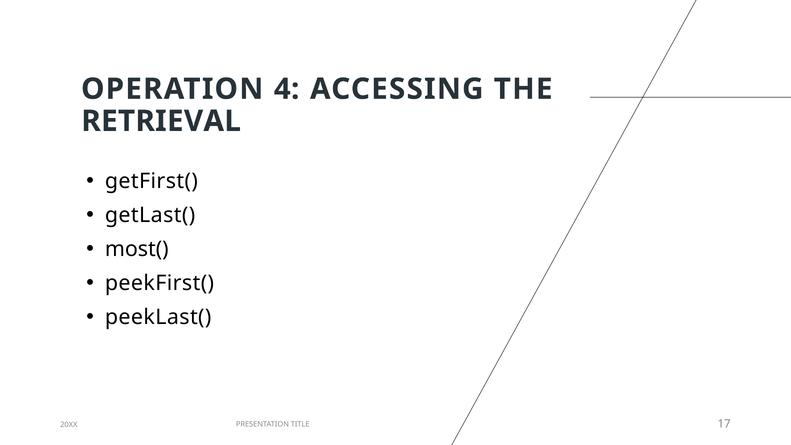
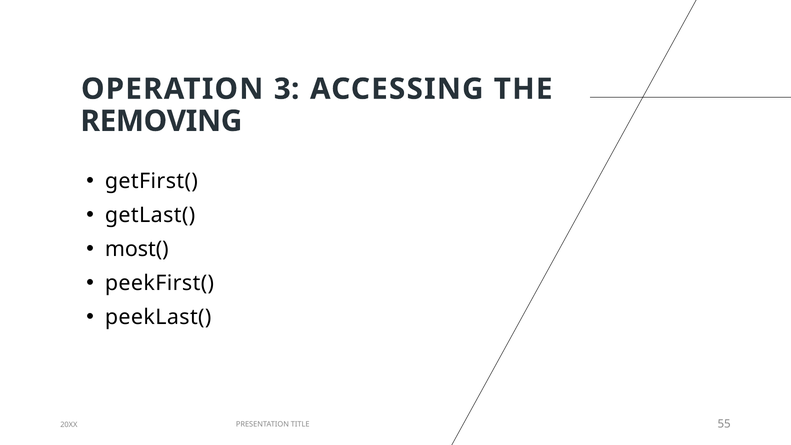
4: 4 -> 3 (287, 89)
RETRIEVAL: RETRIEVAL -> REMOVING (161, 121)
17: 17 -> 55 (724, 424)
